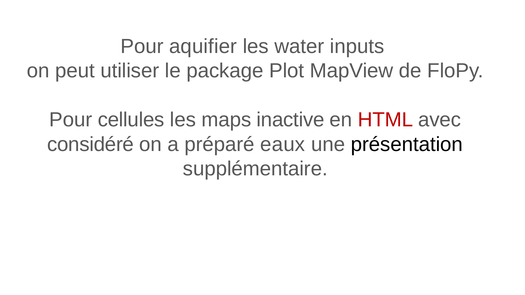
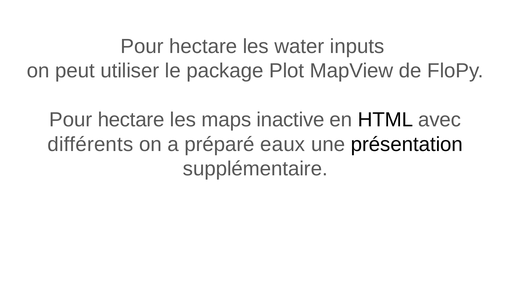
aquifier: aquifier -> hectare (203, 46)
cellules: cellules -> hectare (131, 120)
HTML colour: red -> black (386, 120)
considéré: considéré -> différents (90, 144)
